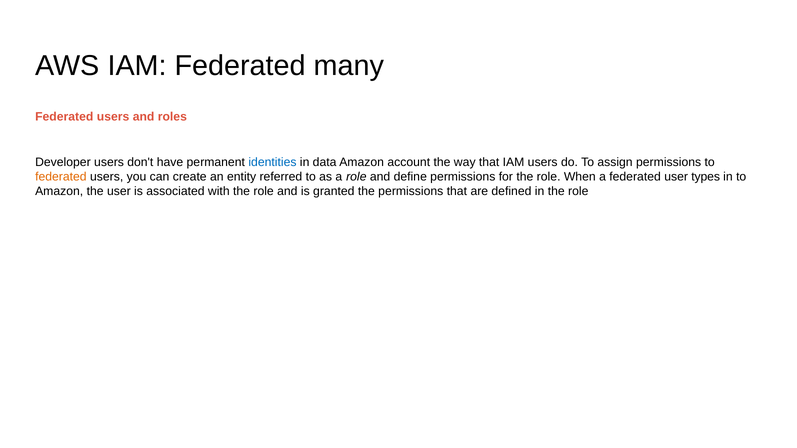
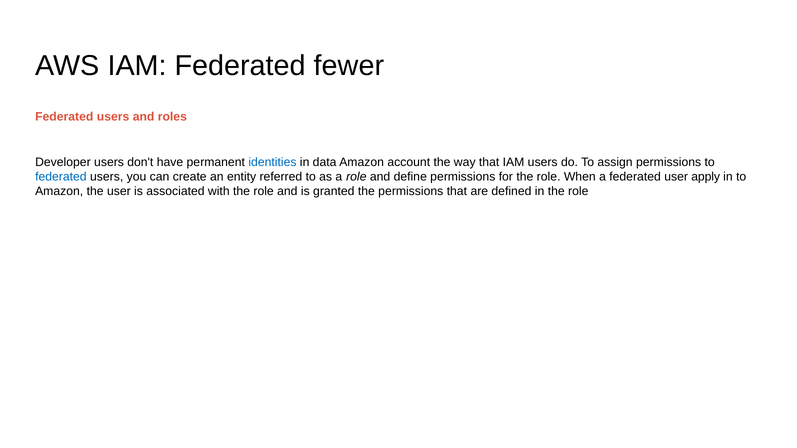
many: many -> fewer (349, 66)
federated colour: orange -> blue (61, 177)
types: types -> apply (706, 177)
